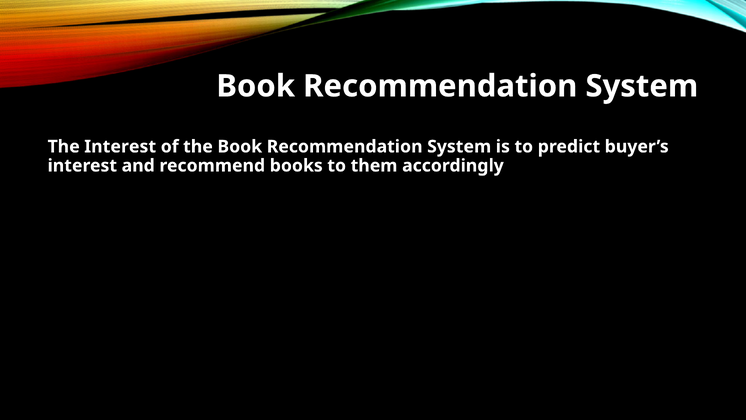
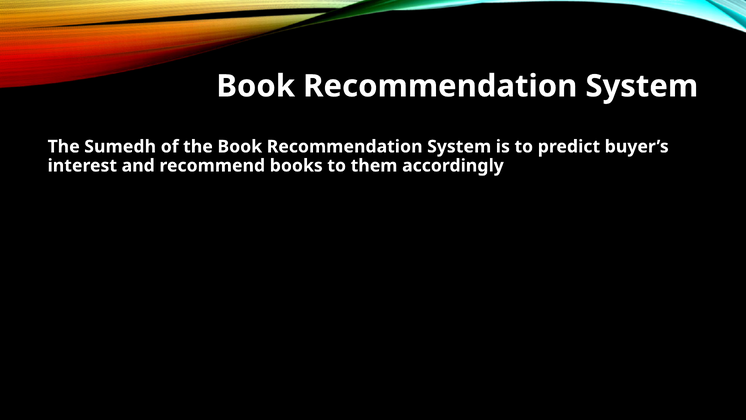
The Interest: Interest -> Sumedh (120, 146)
